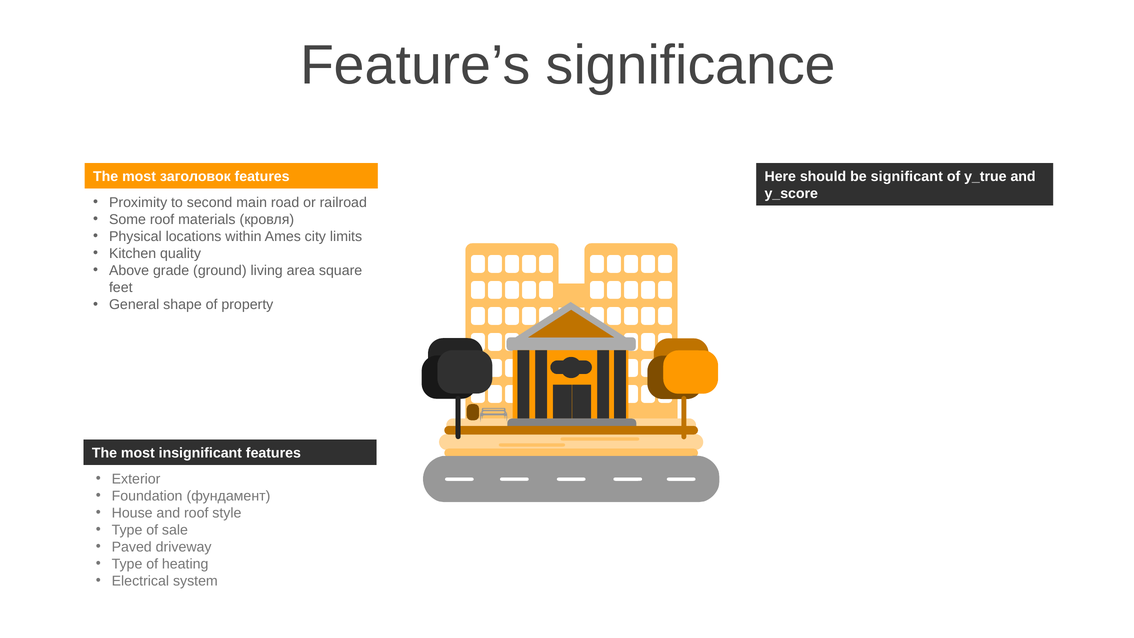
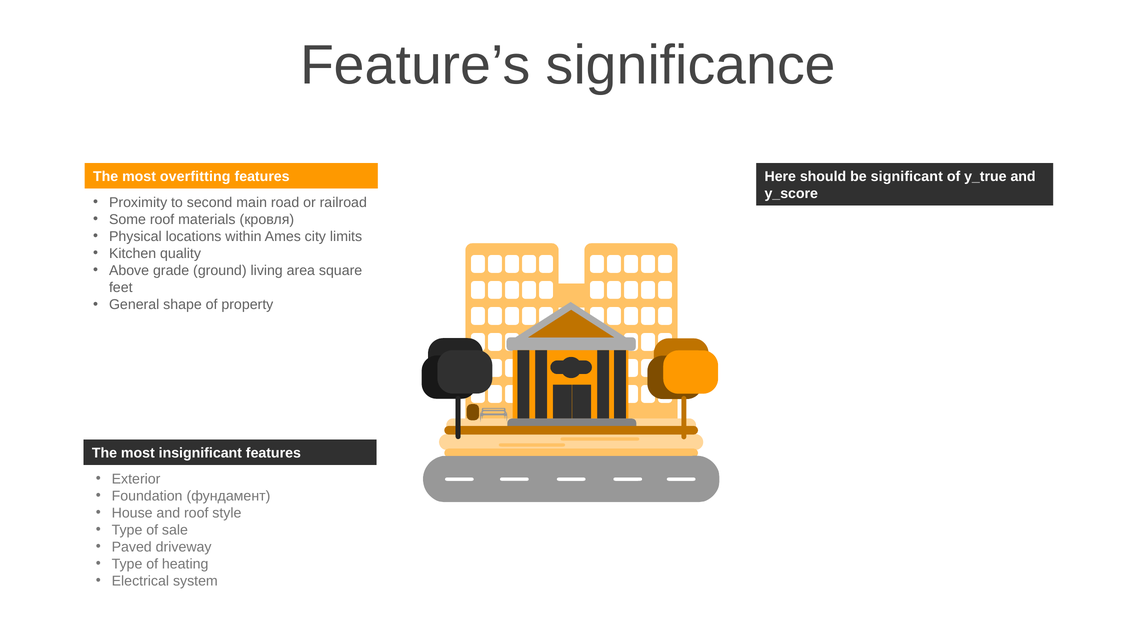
заголовок: заголовок -> overfitting (195, 177)
